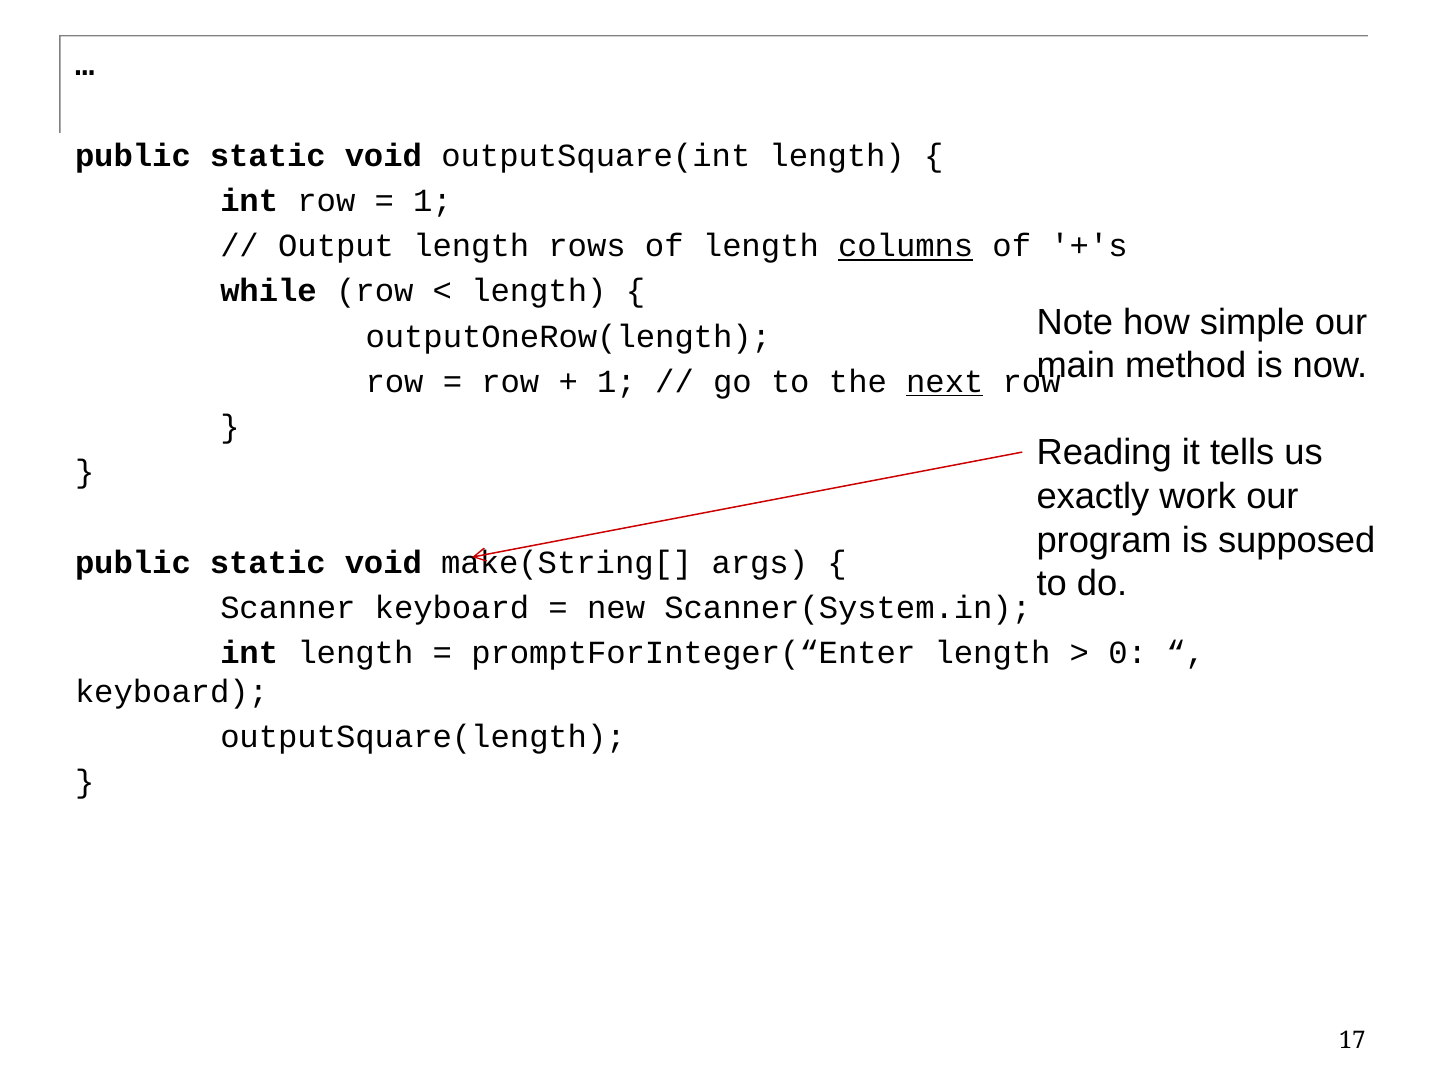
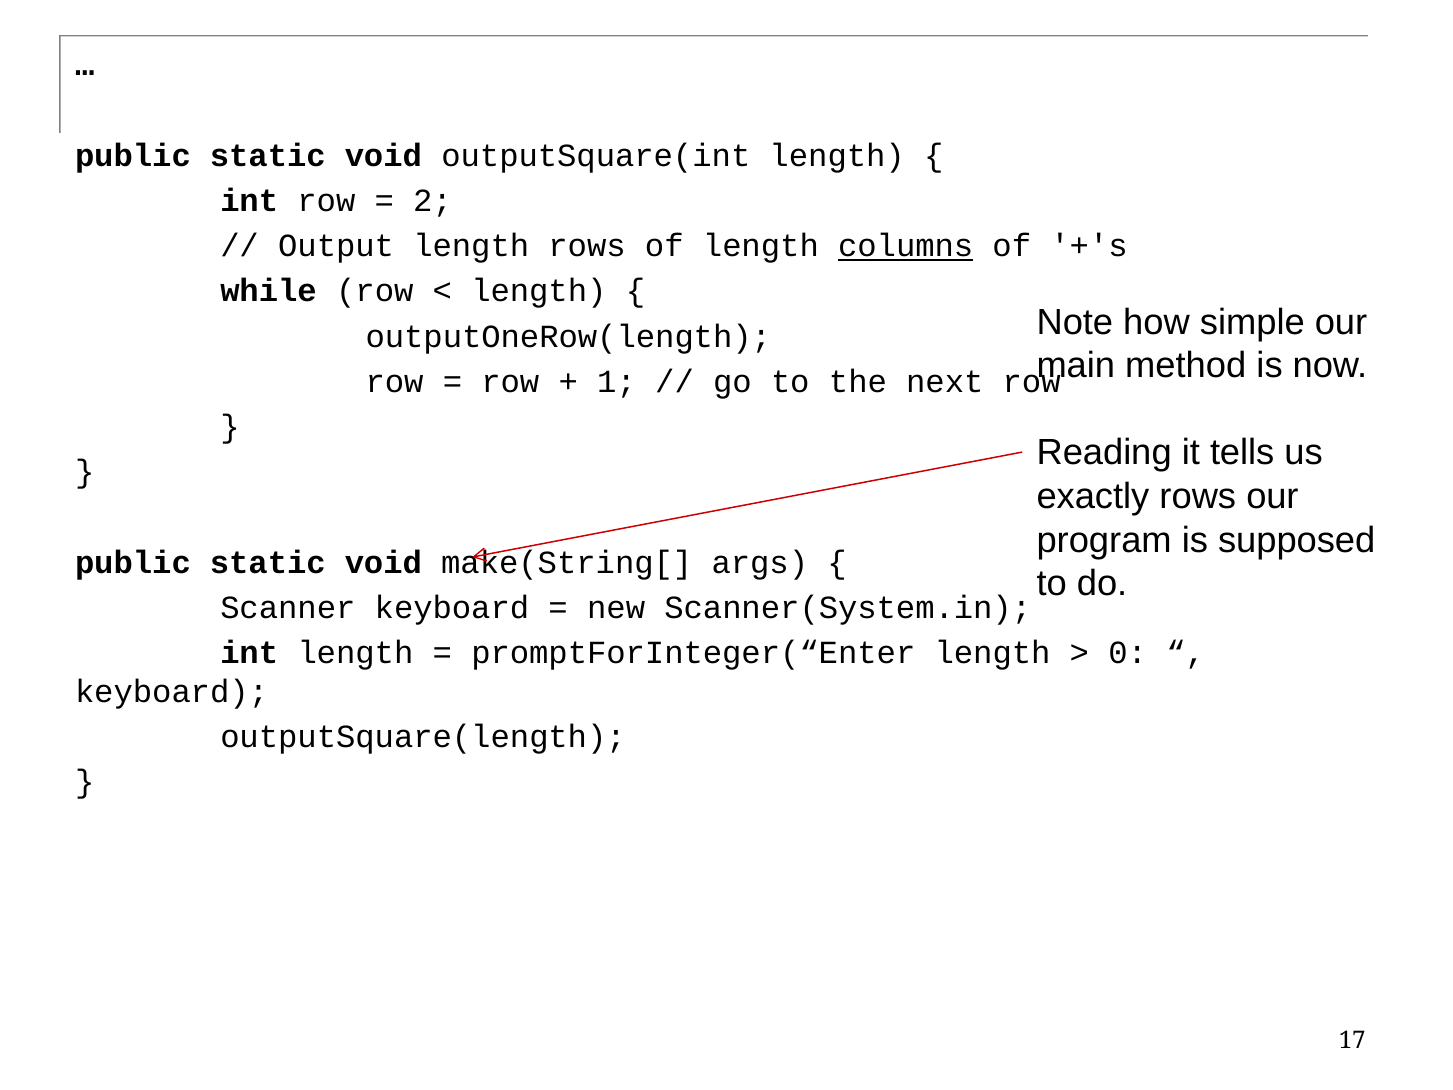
1: 1 -> 2 (433, 201)
next underline: present -> none (945, 382)
exactly work: work -> rows (1198, 496)
